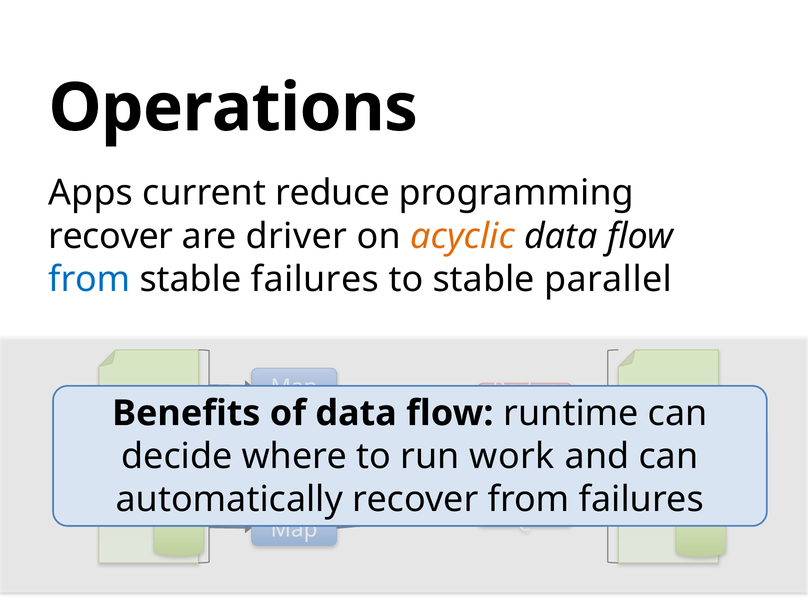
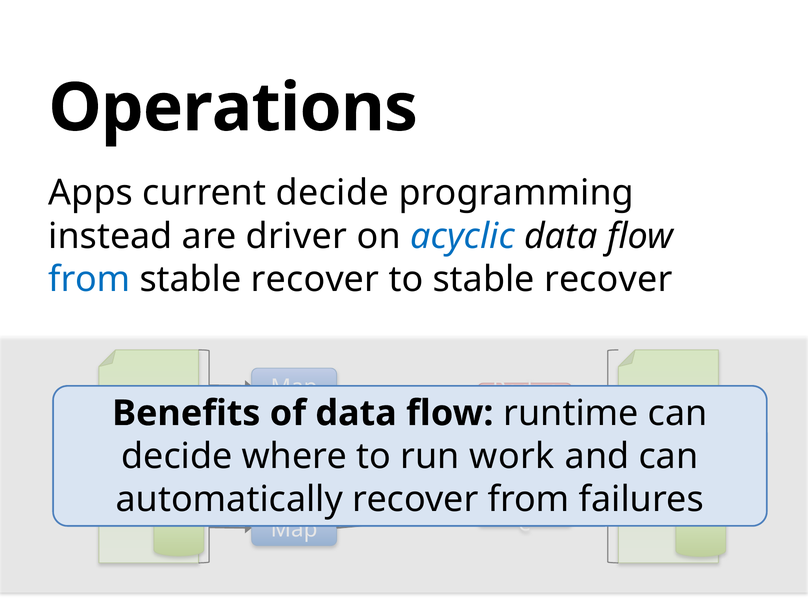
current reduce: reduce -> decide (332, 193)
recover: recover -> instead (111, 236)
acyclic colour: orange -> blue (463, 236)
failures: failures -> recover (315, 279)
to stable parallel: parallel -> recover (608, 279)
